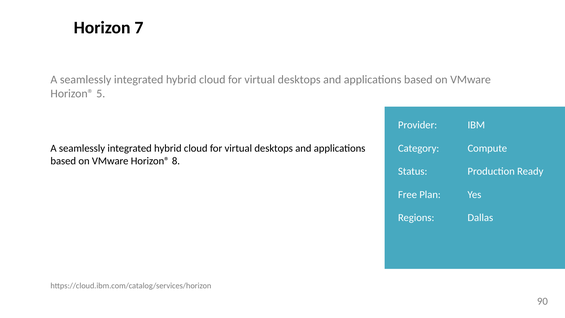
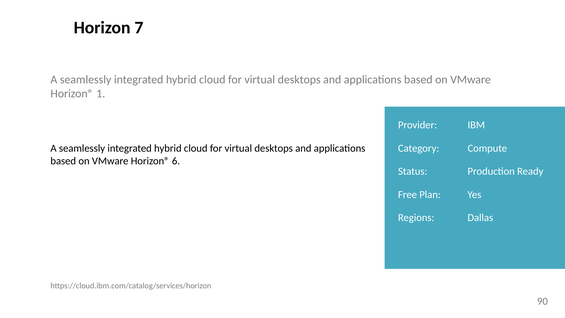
5: 5 -> 1 (101, 94)
8: 8 -> 6 (176, 161)
